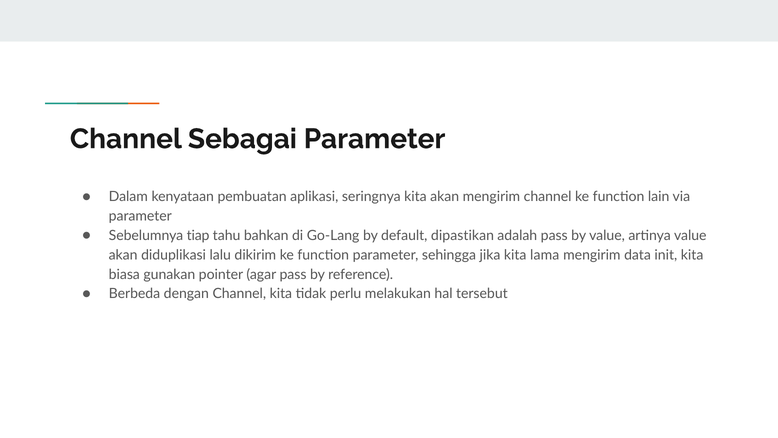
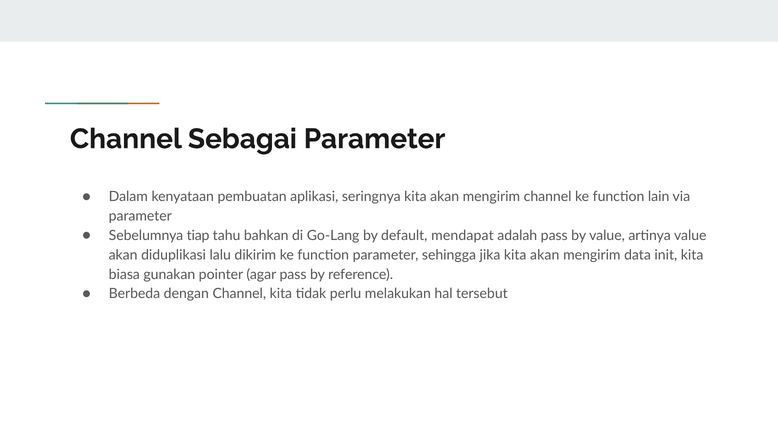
dipastikan: dipastikan -> mendapat (462, 235)
jika kita lama: lama -> akan (545, 255)
